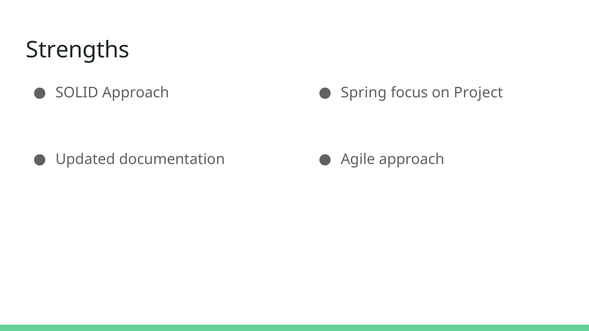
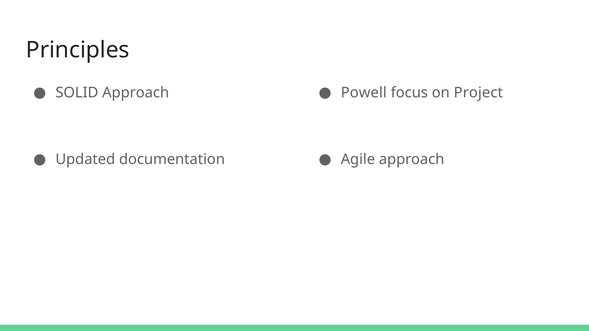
Strengths: Strengths -> Principles (78, 50)
Spring: Spring -> Powell (364, 93)
